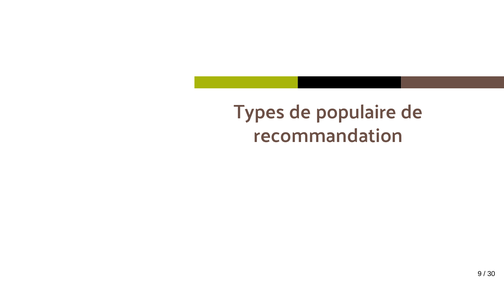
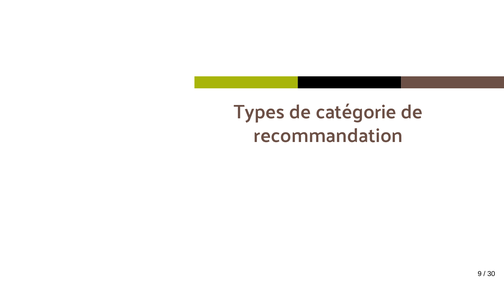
populaire: populaire -> catégorie (356, 112)
